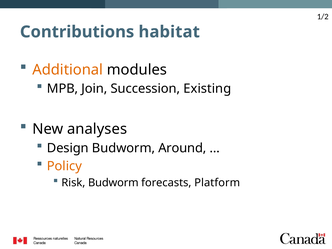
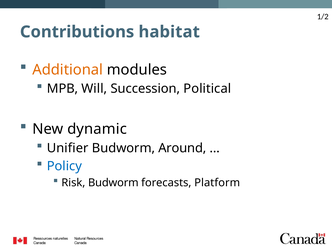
Join: Join -> Will (94, 89)
Existing: Existing -> Political (207, 89)
analyses: analyses -> dynamic (97, 129)
Design: Design -> Unifier (68, 148)
Policy colour: orange -> blue (64, 166)
